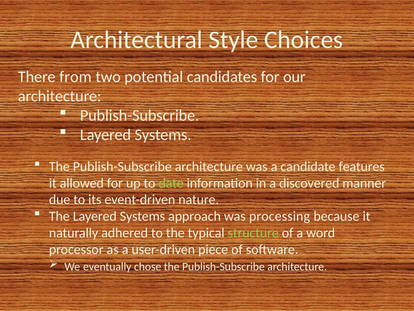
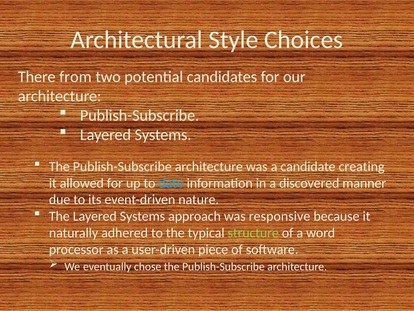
features: features -> creating (362, 166)
date colour: light green -> light blue (171, 183)
processing: processing -> responsive (280, 216)
